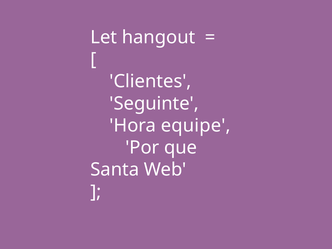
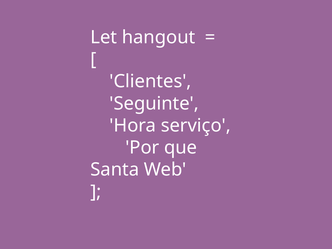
equipe: equipe -> serviço (196, 126)
